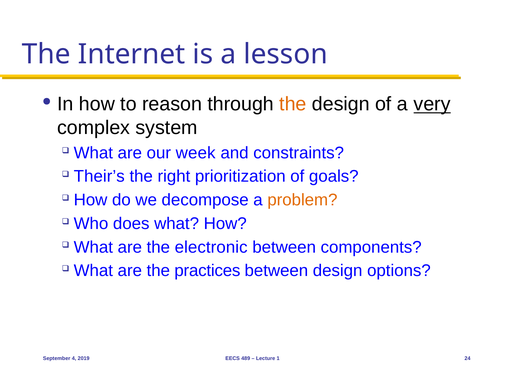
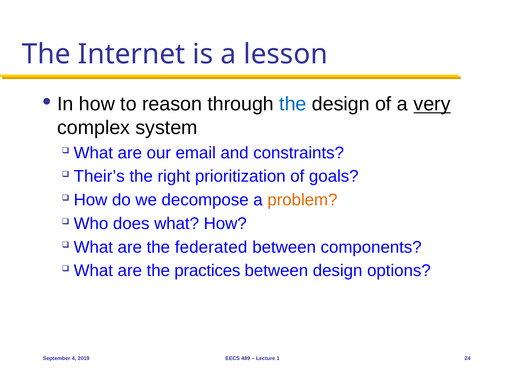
the colour: orange -> blue (293, 104)
week: week -> email (196, 153)
electronic: electronic -> federated (211, 247)
